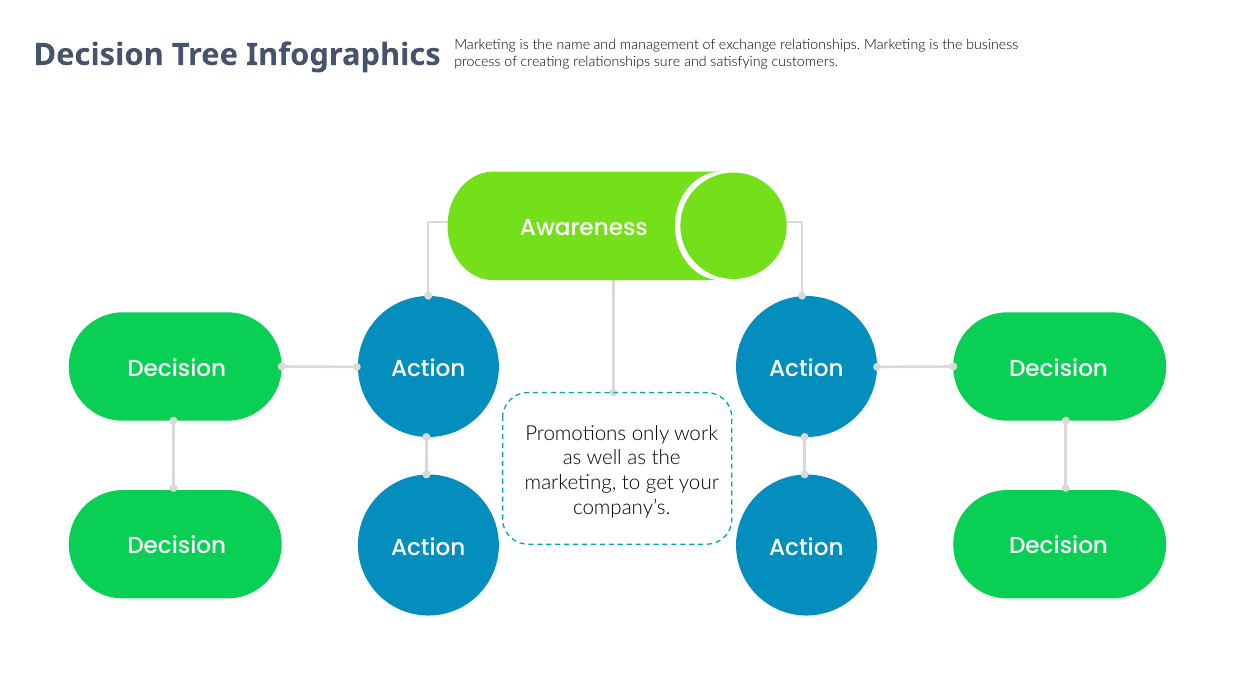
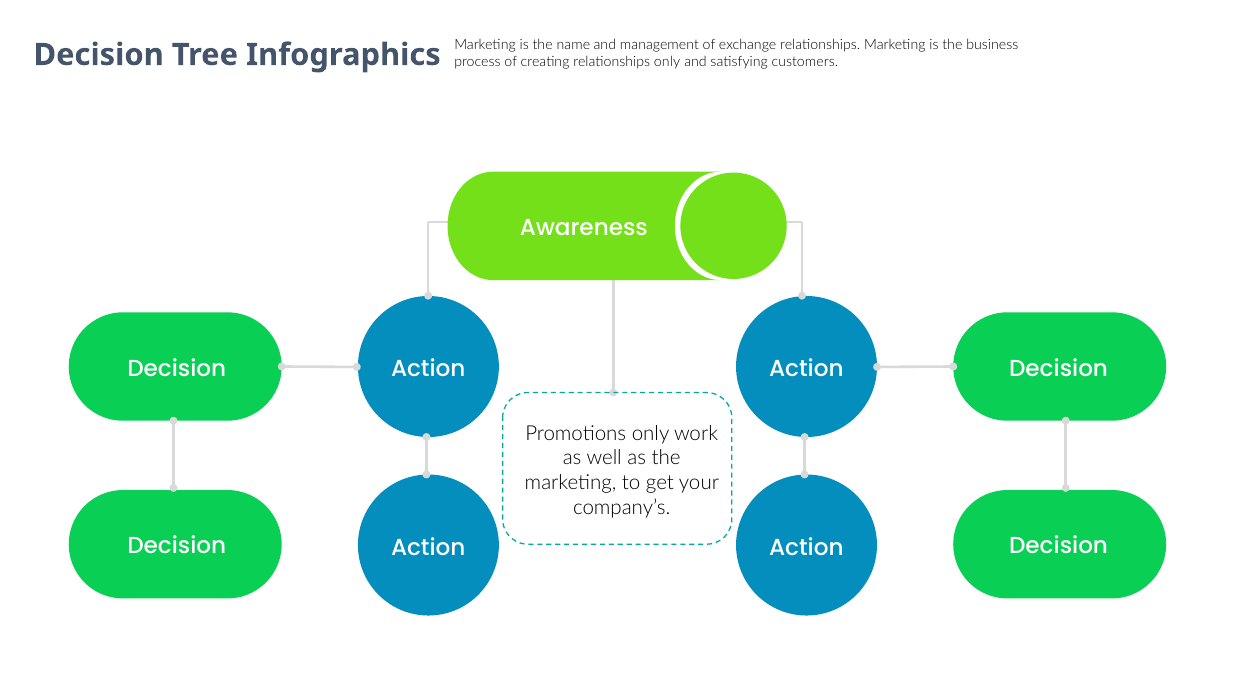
relationships sure: sure -> only (667, 62)
